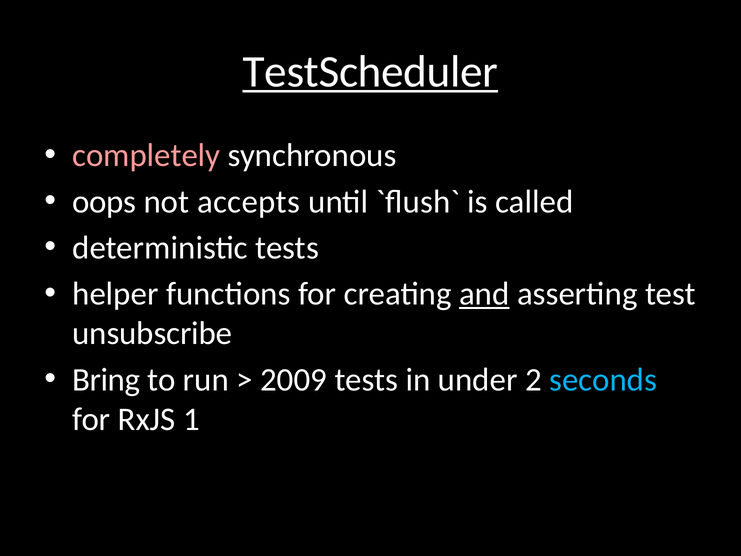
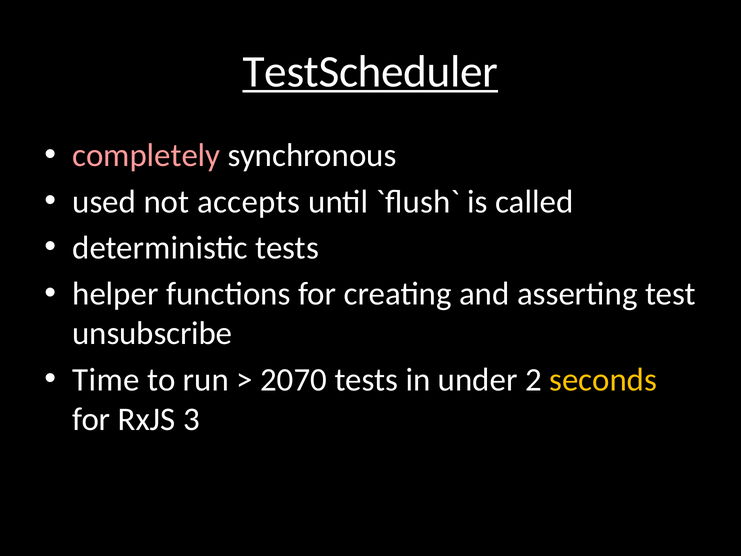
oops: oops -> used (104, 202)
and underline: present -> none (484, 294)
Bring: Bring -> Time (106, 379)
2009: 2009 -> 2070 (294, 379)
seconds colour: light blue -> yellow (603, 379)
1: 1 -> 3 (191, 419)
